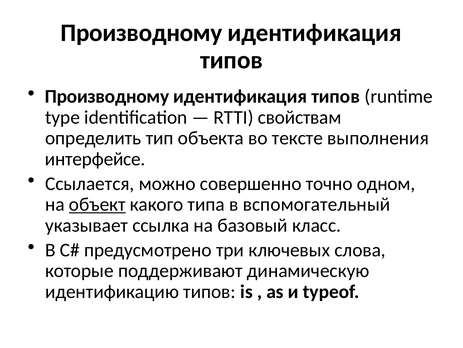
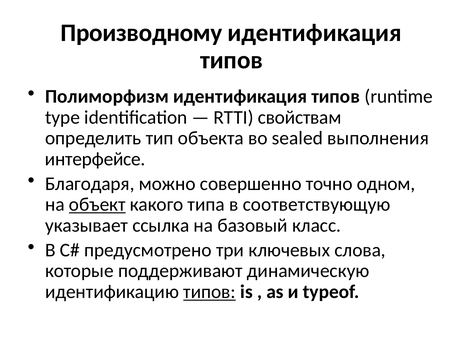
Производному: Производному -> Полиморфизм (107, 96)
тексте: тексте -> sealed (297, 138)
Ссылается: Ссылается -> Благодаря (90, 183)
вспомогательный: вспомогательный -> соответствующую (317, 204)
типов underline: none -> present (209, 291)
